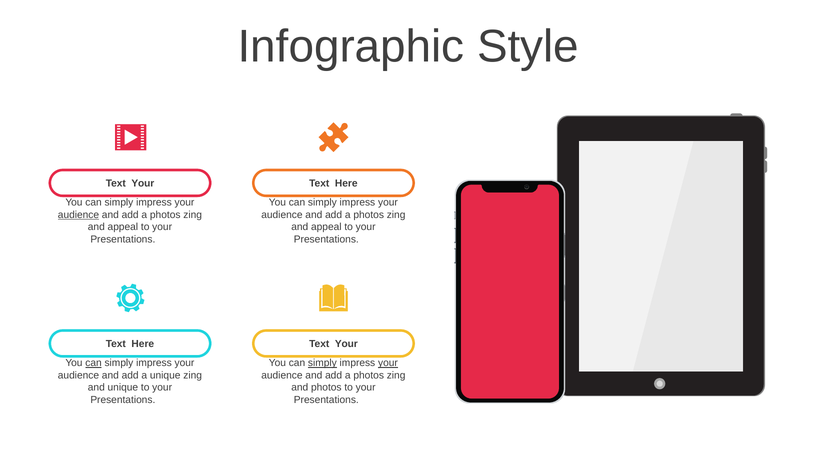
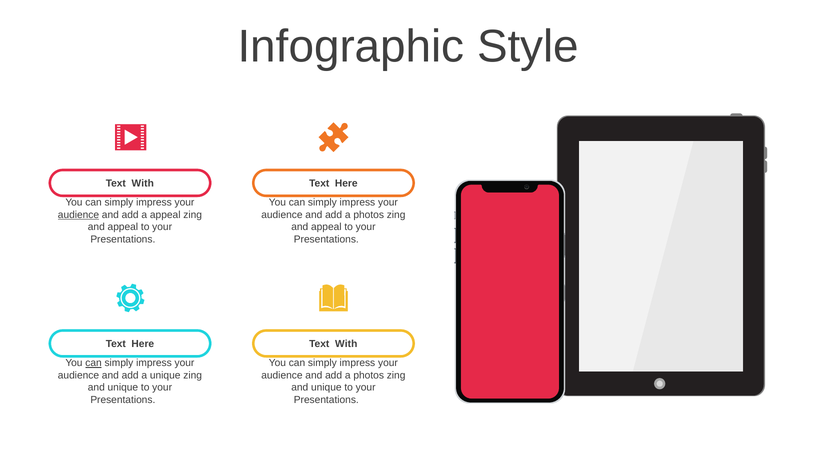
Your: Your -> With (143, 183)
photos: photos -> appeal (165, 215)
Your: Your -> With (346, 344)
simply underline: present -> none (322, 363)
your underline: present -> none (388, 363)
photos: photos -> unique (326, 387)
